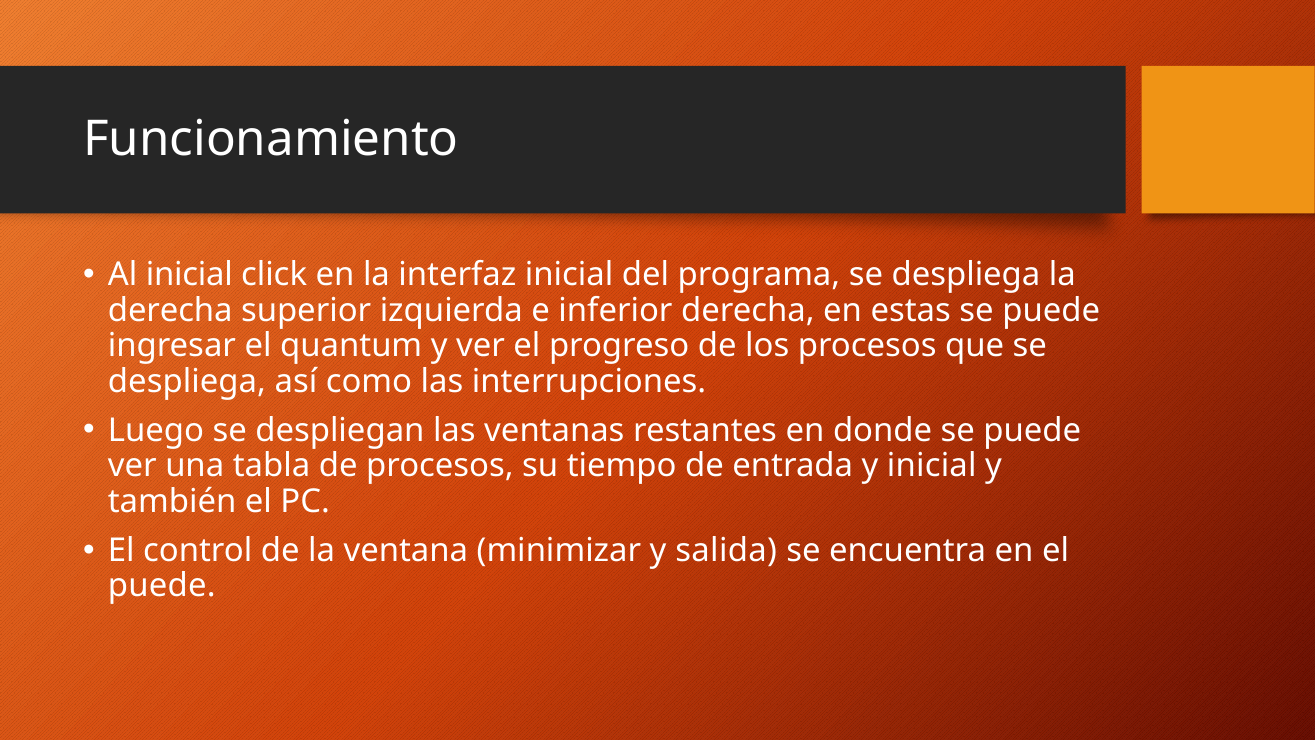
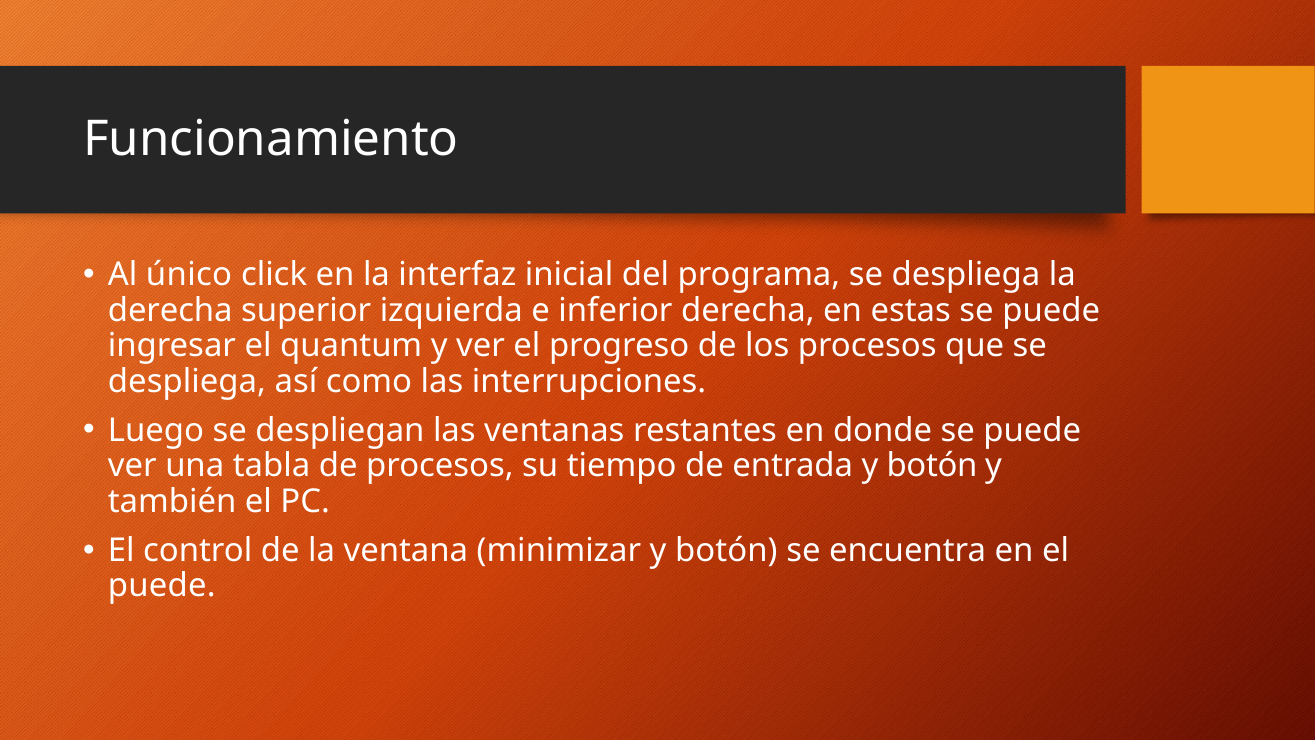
Al inicial: inicial -> único (189, 275)
entrada y inicial: inicial -> botón (932, 466)
minimizar y salida: salida -> botón (726, 550)
